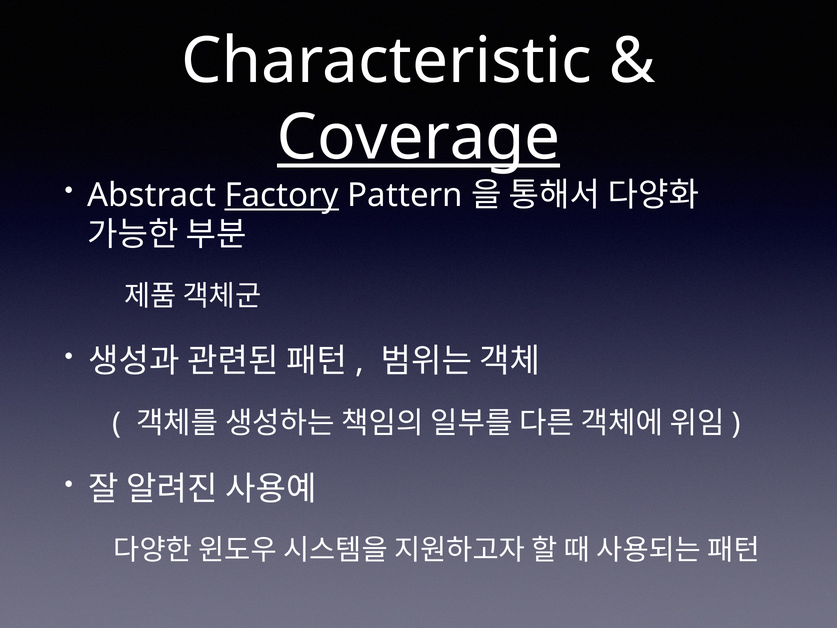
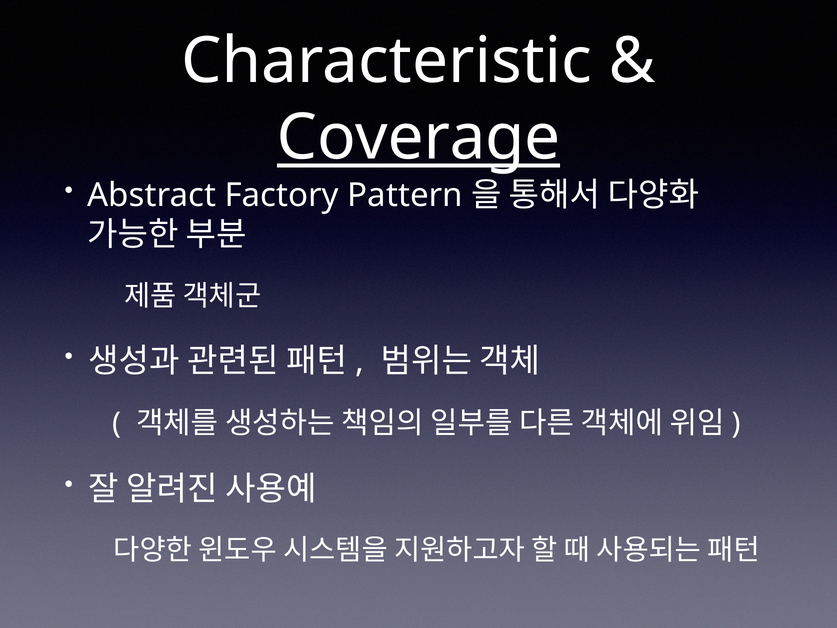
Factory underline: present -> none (282, 195)
